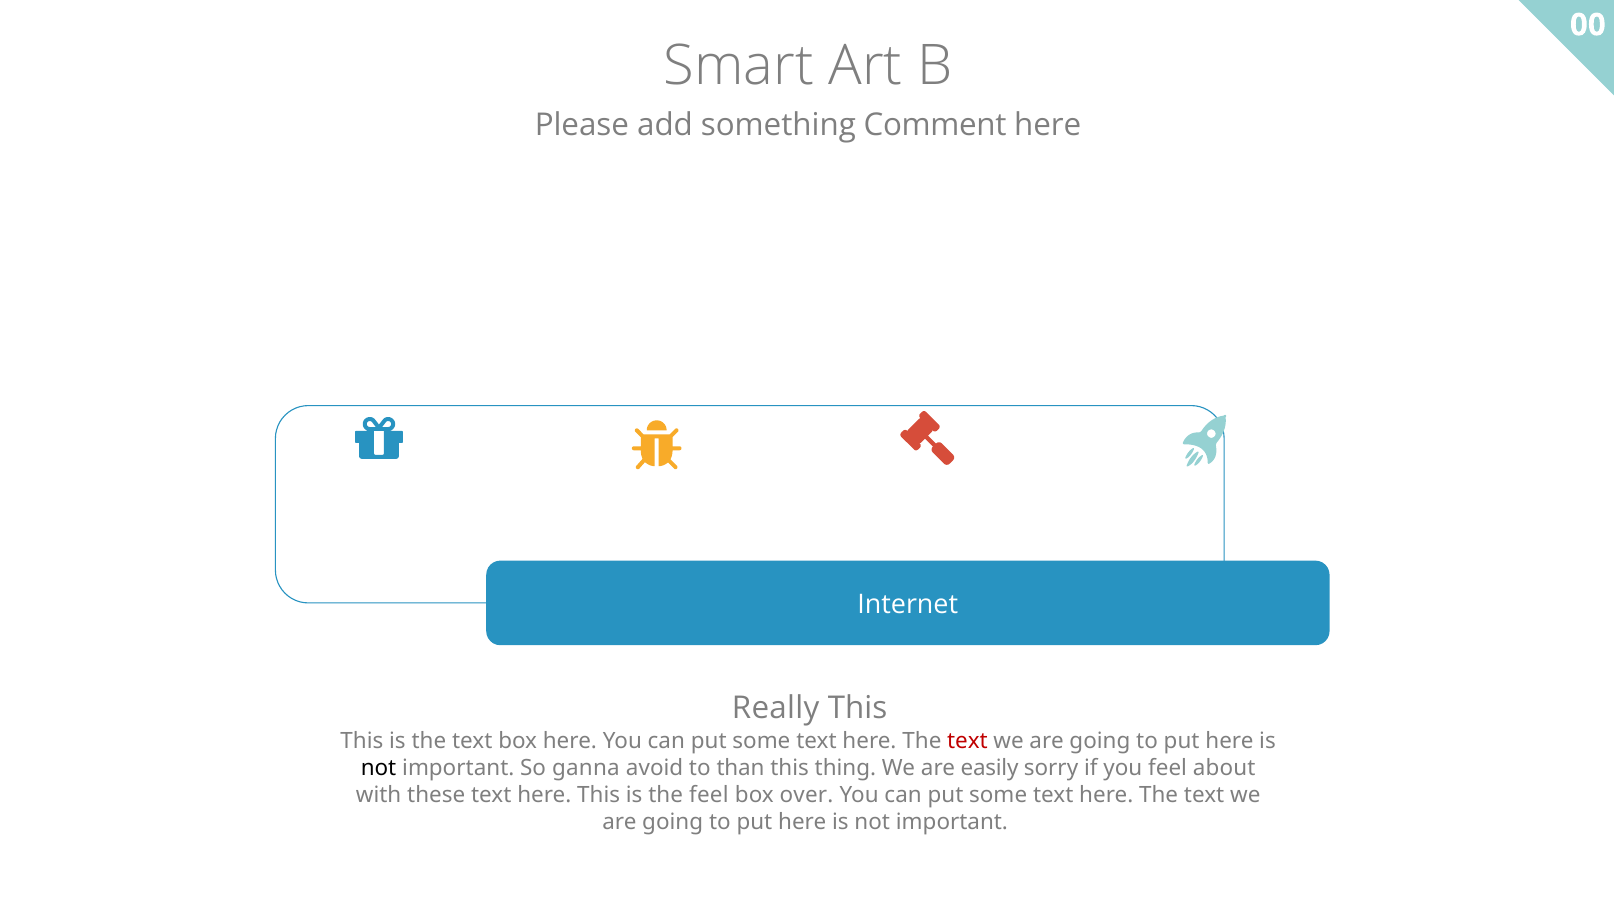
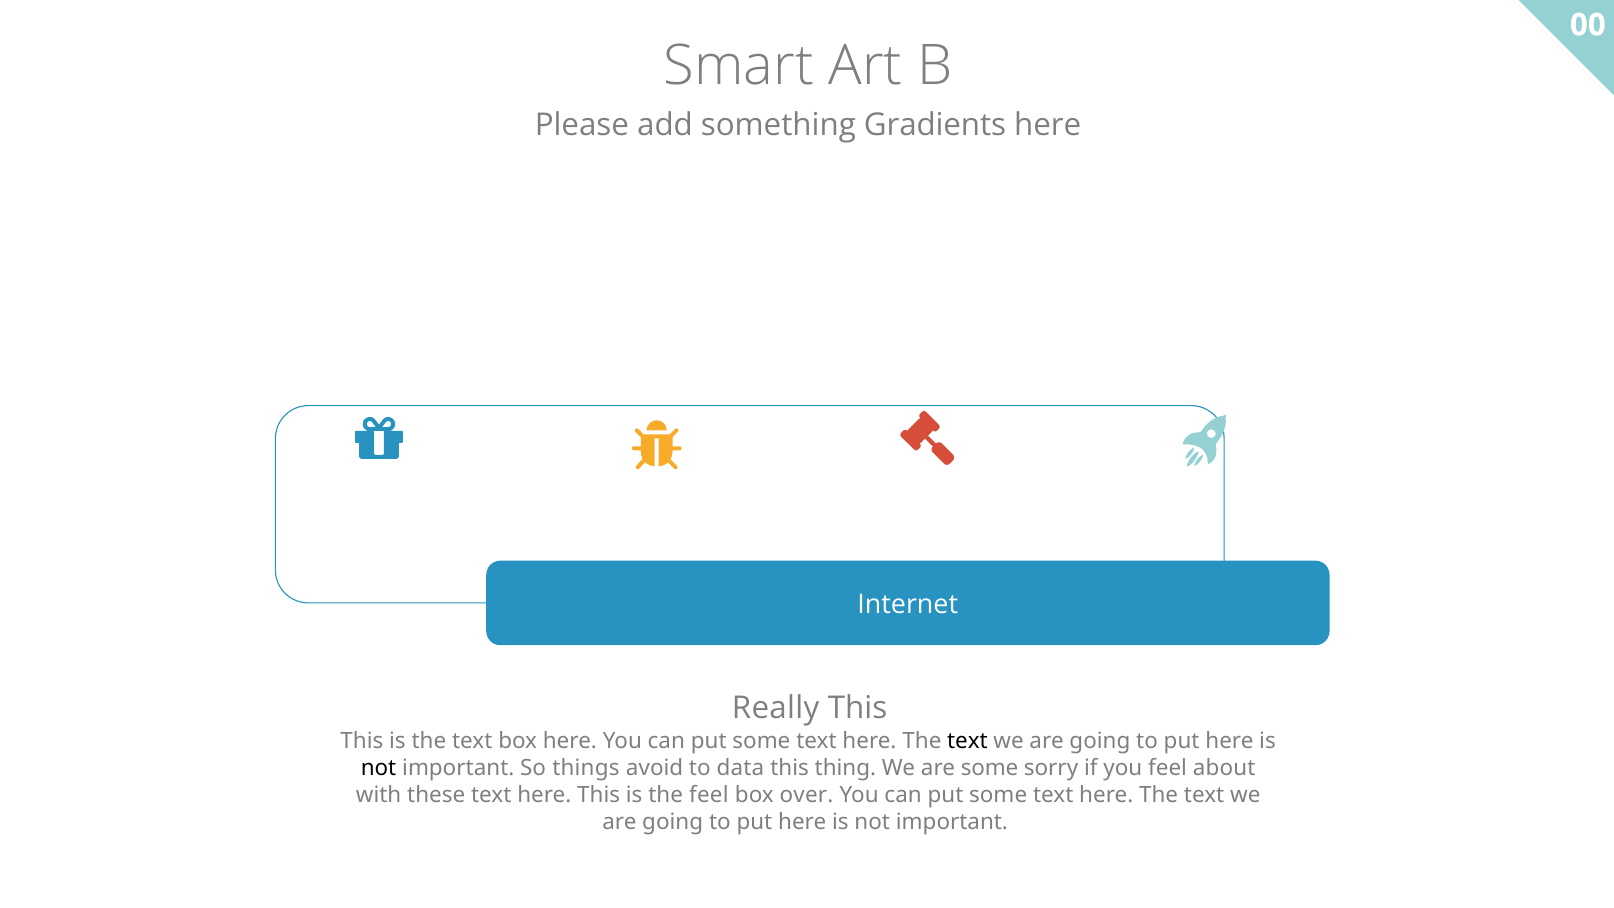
Comment: Comment -> Gradients (935, 125)
text colour: red -> black (967, 741)
ganna: ganna -> things (586, 768)
than: than -> data (740, 768)
are easily: easily -> some (990, 768)
